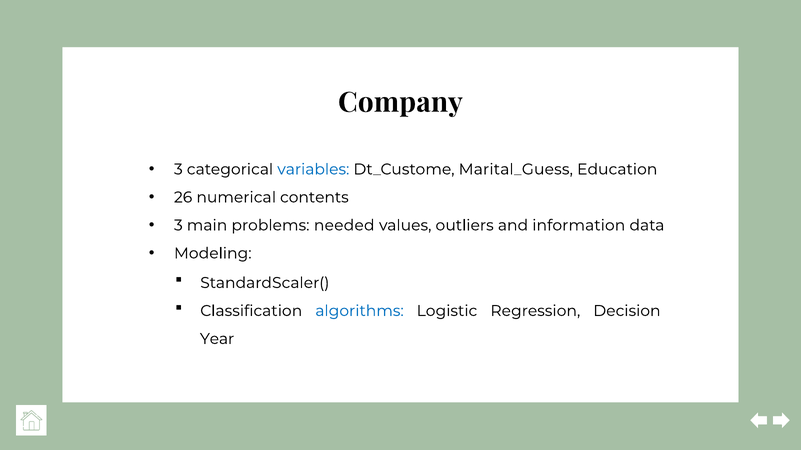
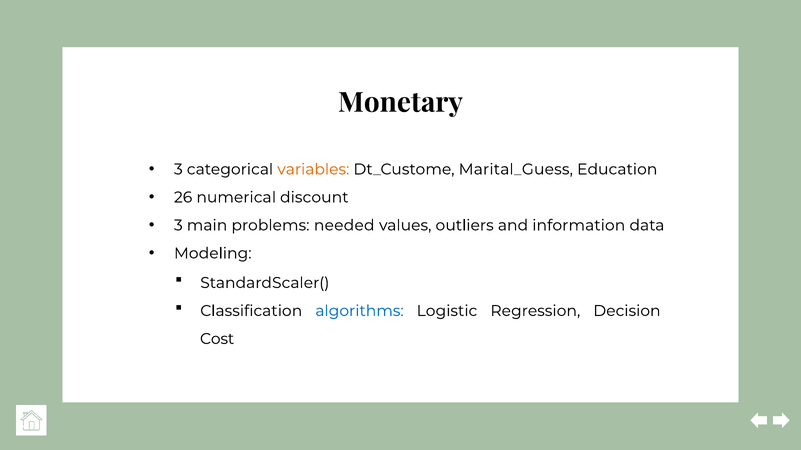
Company: Company -> Monetary (400, 103)
variables colour: blue -> orange (313, 170)
contents: contents -> discount (314, 198)
Year: Year -> Cost (217, 339)
